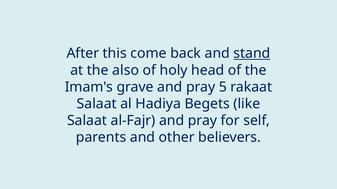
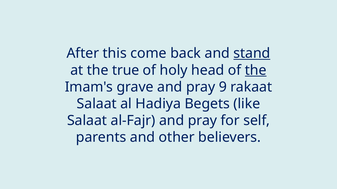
also: also -> true (126, 70)
the underline: none -> present (256, 70)
5: 5 -> 9 (223, 87)
